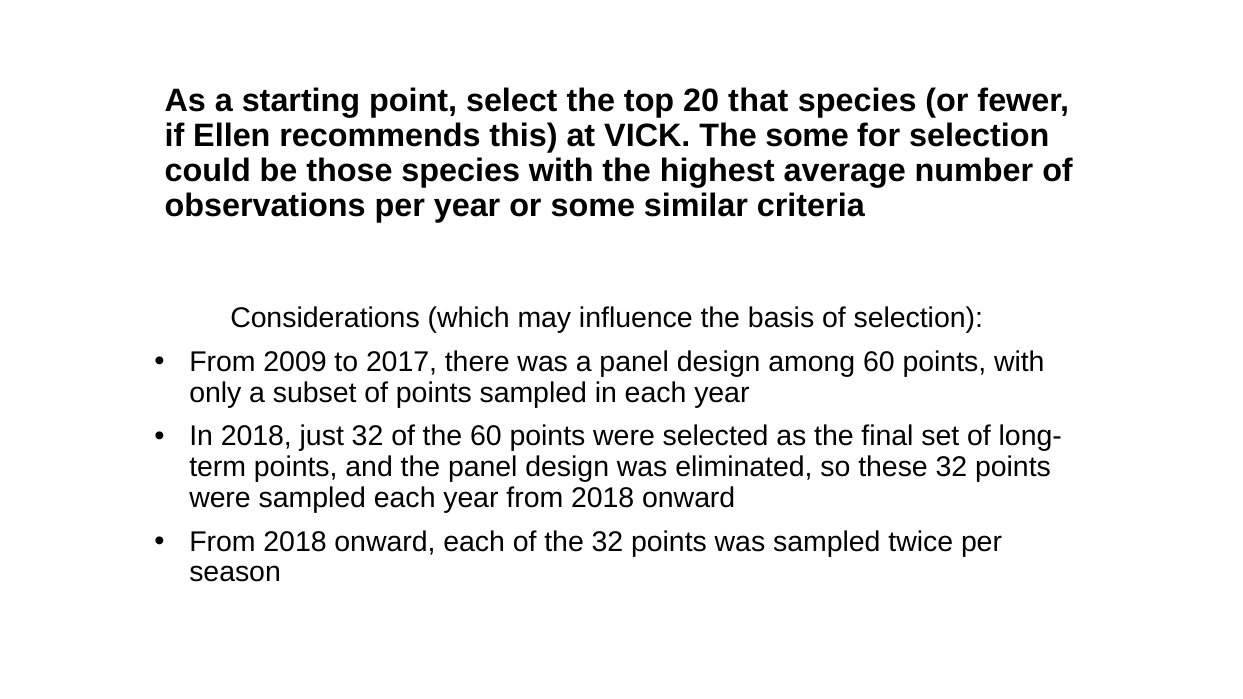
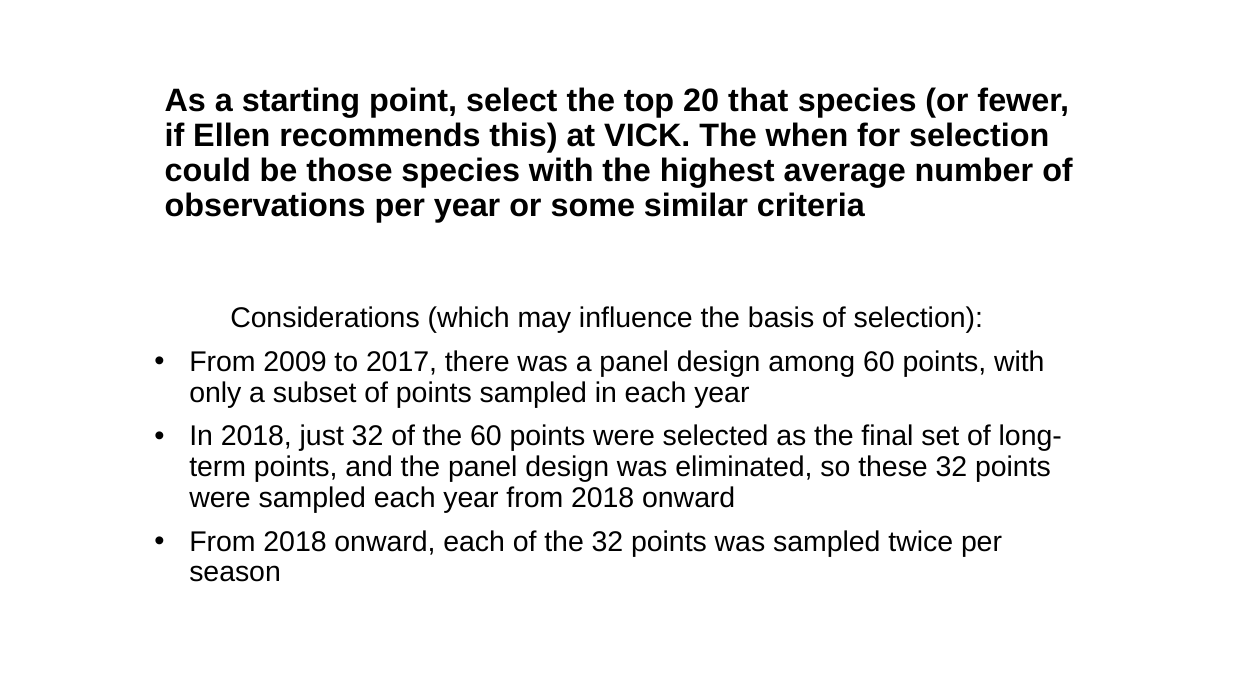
The some: some -> when (807, 136)
